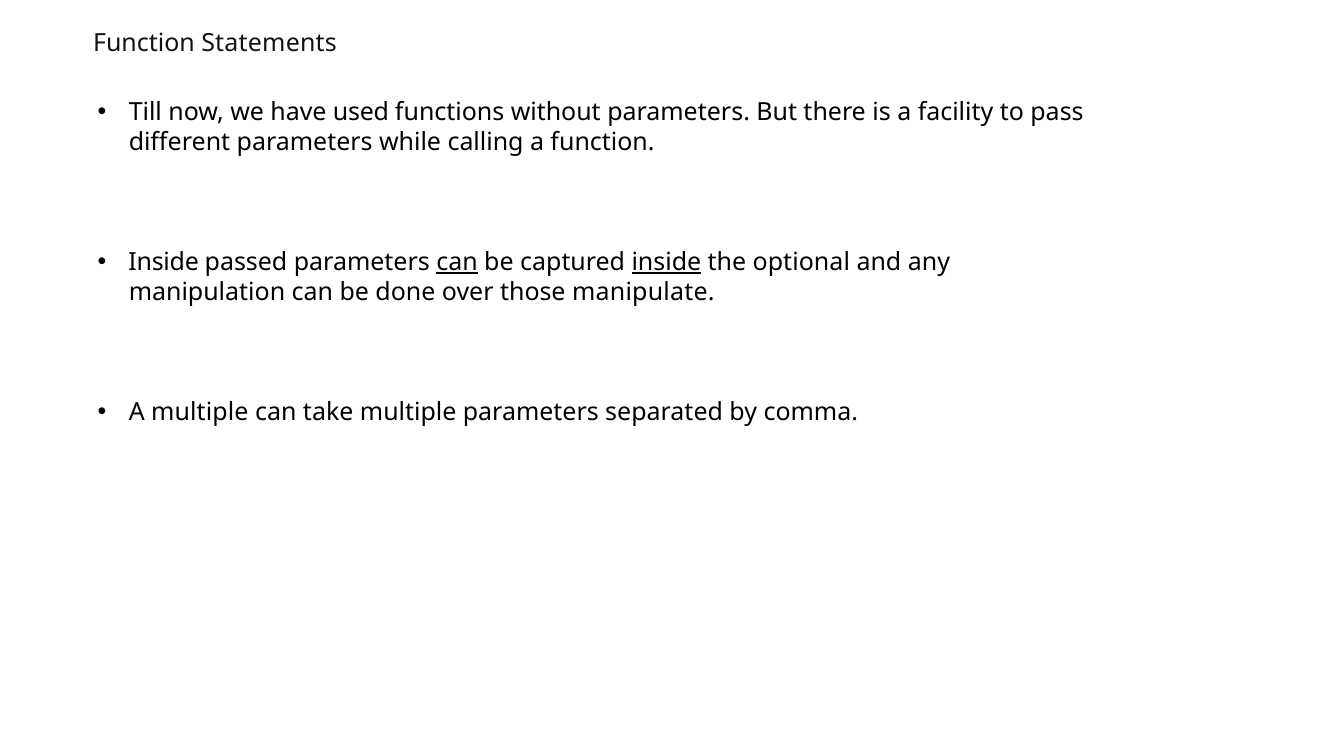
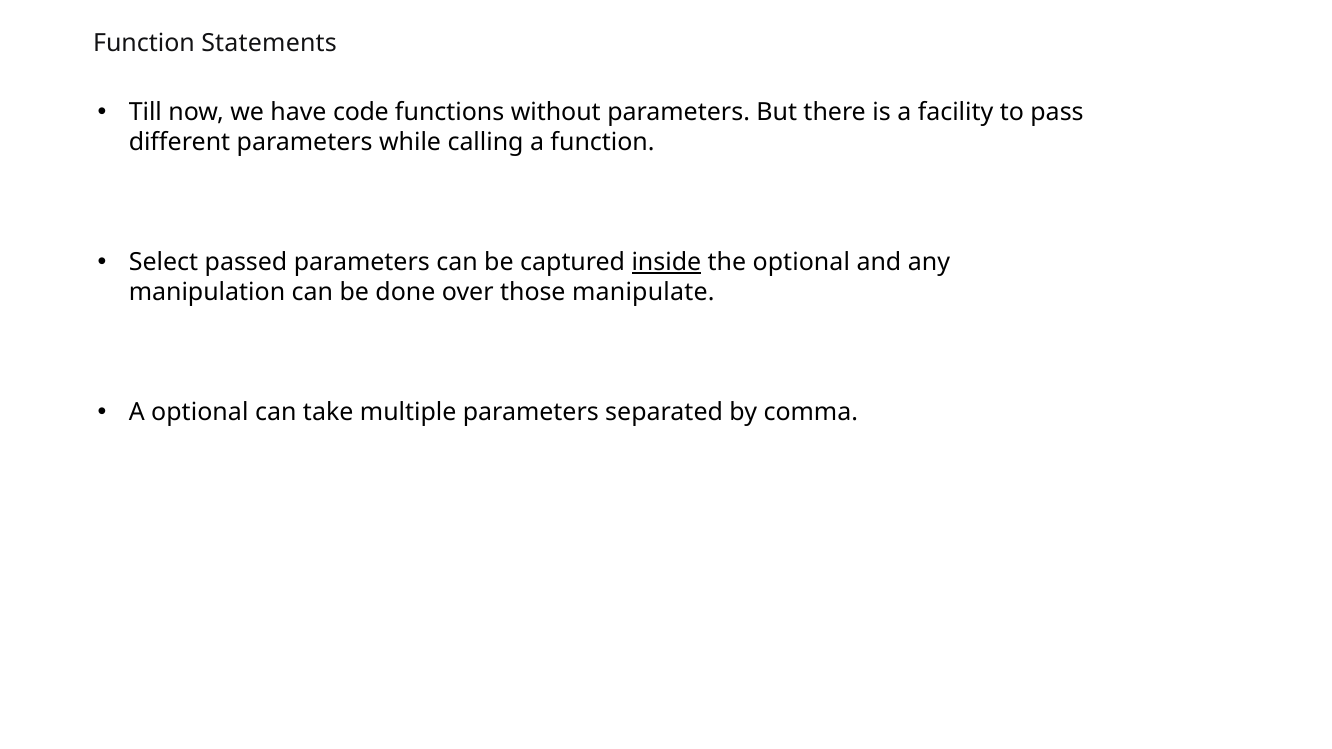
used: used -> code (361, 113)
Inside: Inside -> Select (164, 263)
can underline: present -> none (457, 263)
A multiple: multiple -> optional (200, 412)
